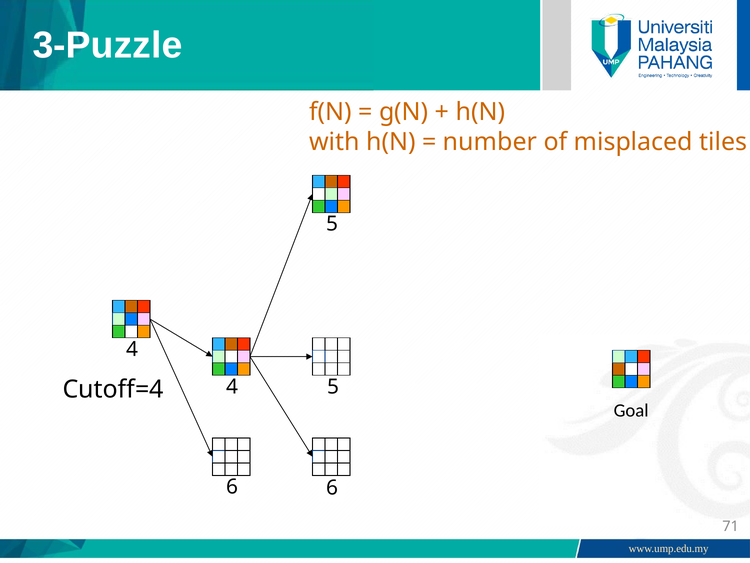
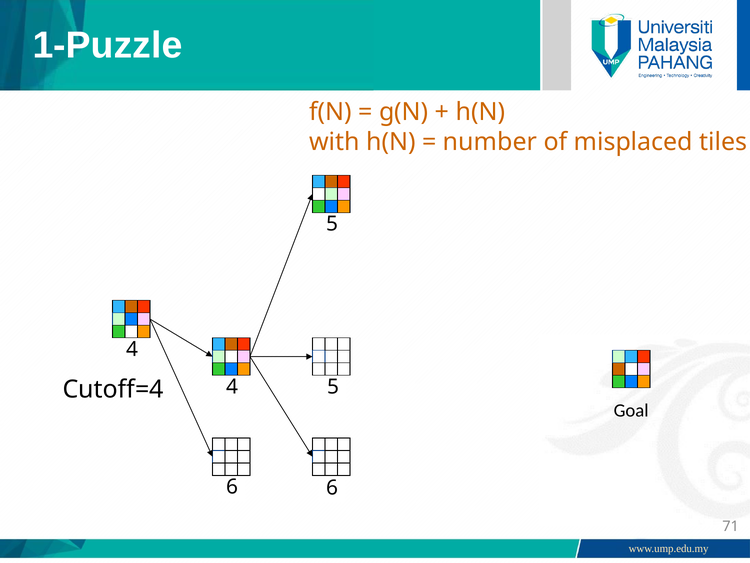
3-Puzzle: 3-Puzzle -> 1-Puzzle (107, 45)
